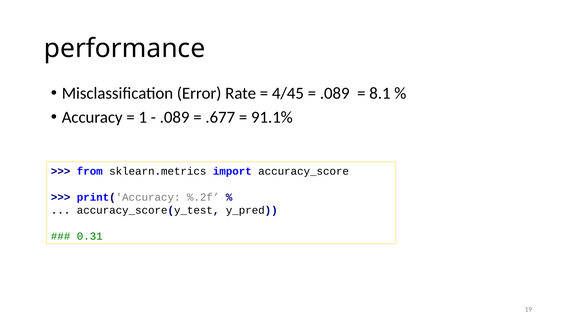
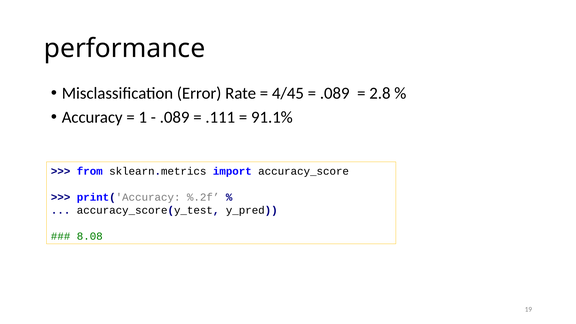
8.1: 8.1 -> 2.8 (380, 93)
.677: .677 -> .111 (220, 117)
0.31: 0.31 -> 8.08 (90, 236)
